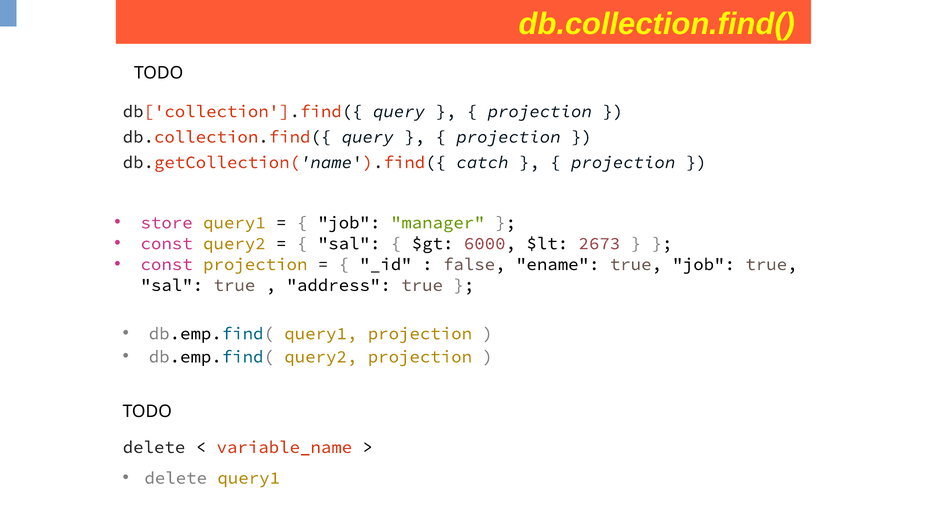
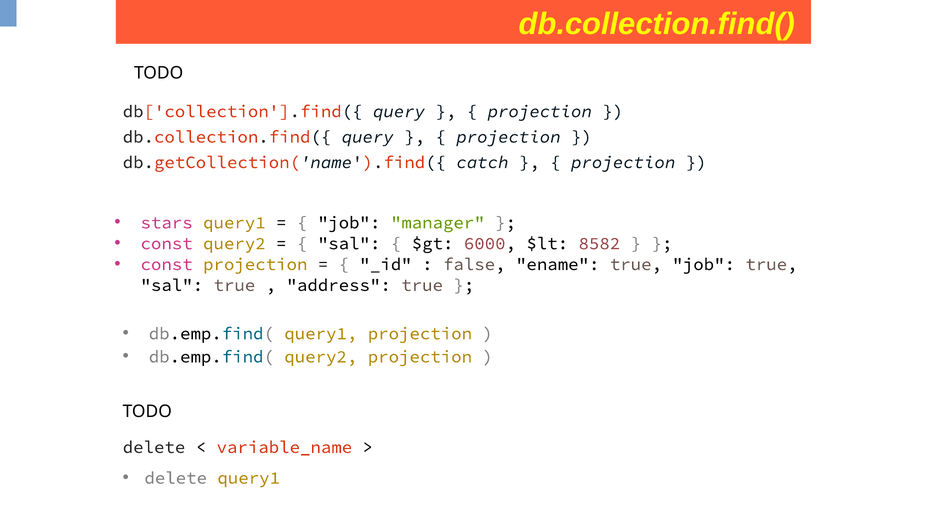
store: store -> stars (167, 223)
2673: 2673 -> 8582 (599, 244)
